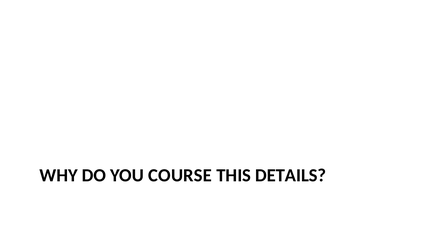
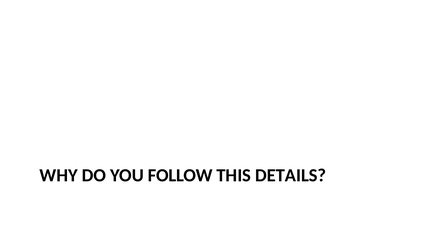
COURSE: COURSE -> FOLLOW (180, 175)
